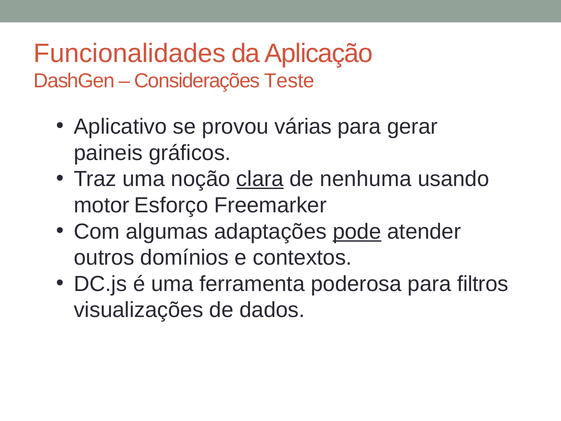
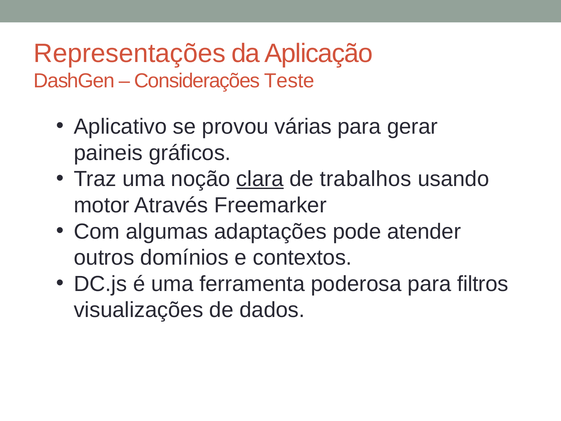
Funcionalidades: Funcionalidades -> Representações (130, 53)
nenhuma: nenhuma -> trabalhos (366, 179)
Esforço: Esforço -> Através (171, 205)
pode underline: present -> none (357, 231)
